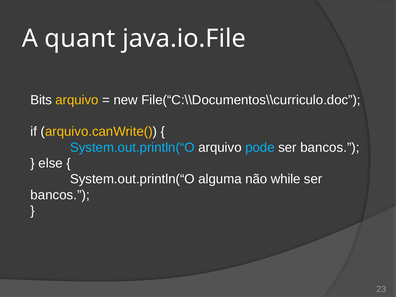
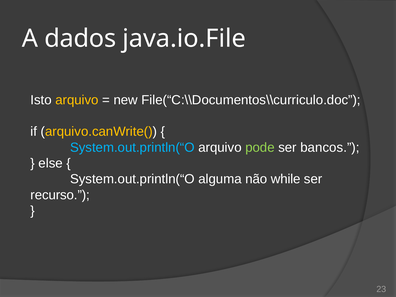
quant: quant -> dados (80, 38)
Bits: Bits -> Isto (41, 100)
pode colour: light blue -> light green (260, 147)
bancos: bancos -> recurso (60, 195)
